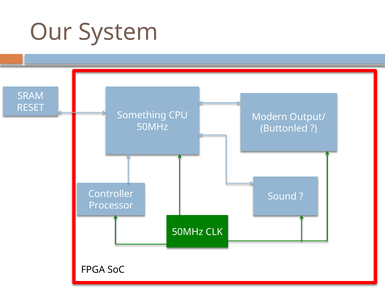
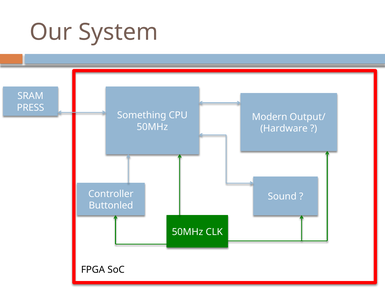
RESET: RESET -> PRESS (31, 108)
Buttonled: Buttonled -> Hardware (284, 128)
Processor: Processor -> Buttonled (111, 205)
